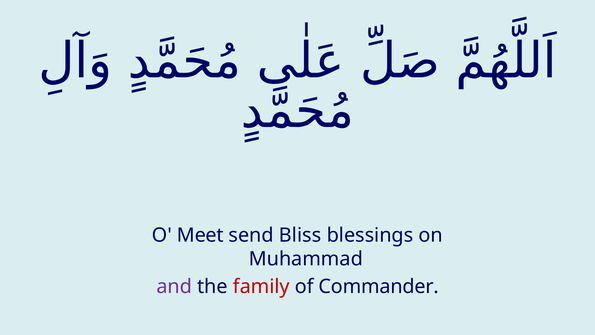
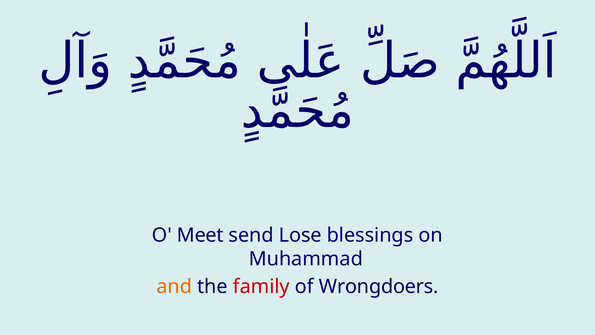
Bliss: Bliss -> Lose (300, 235)
and colour: purple -> orange (174, 287)
Commander: Commander -> Wrongdoers (379, 287)
